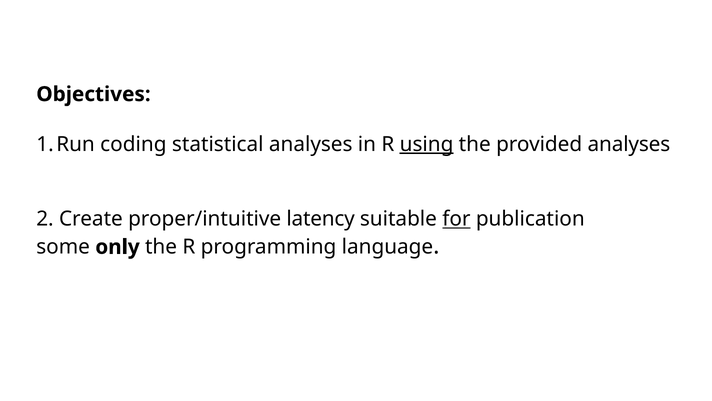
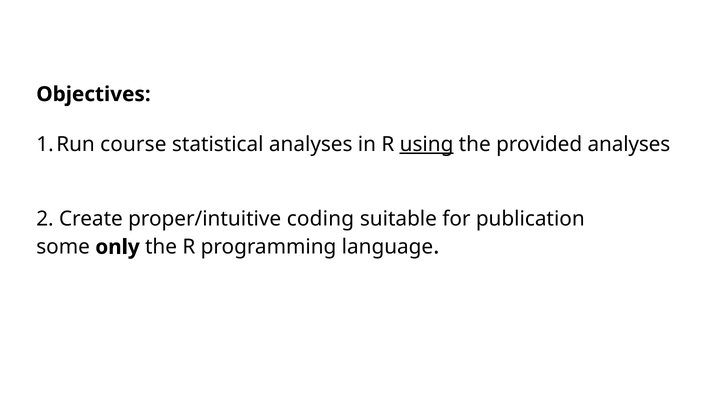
coding: coding -> course (133, 144)
latency: latency -> coding (320, 219)
for underline: present -> none (456, 219)
